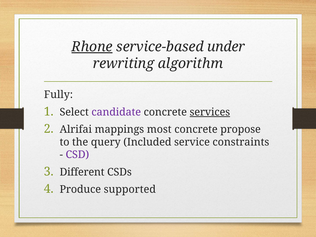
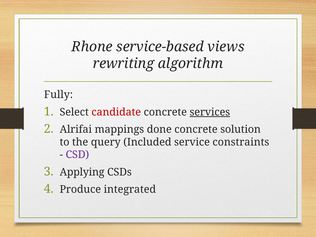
Rhone underline: present -> none (92, 47)
under: under -> views (226, 47)
candidate colour: purple -> red (116, 112)
most: most -> done (159, 129)
propose: propose -> solution (241, 129)
Different: Different -> Applying (82, 172)
supported: supported -> integrated (130, 189)
